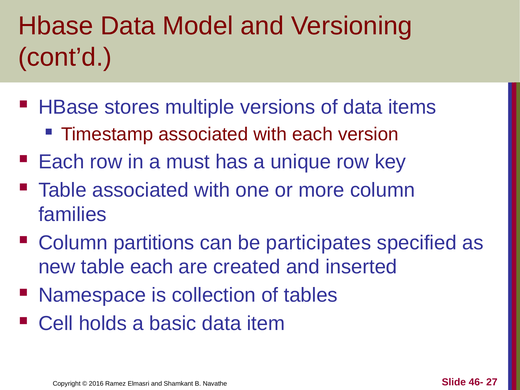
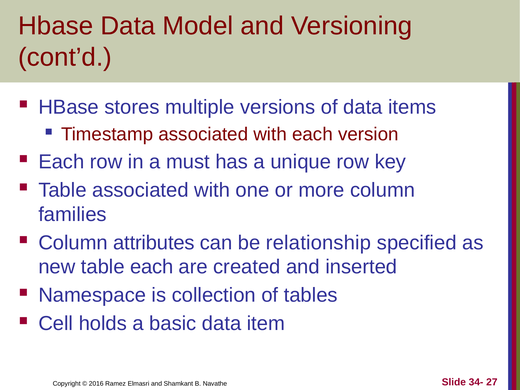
partitions: partitions -> attributes (154, 243)
participates: participates -> relationship (319, 243)
46-: 46- -> 34- (476, 382)
